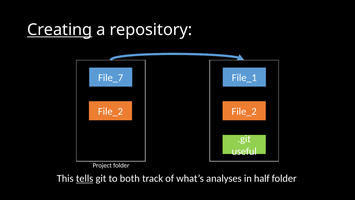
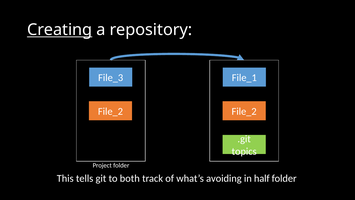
File_7: File_7 -> File_3 (111, 78)
useful: useful -> topics (244, 151)
tells underline: present -> none (85, 178)
analyses: analyses -> avoiding (224, 178)
